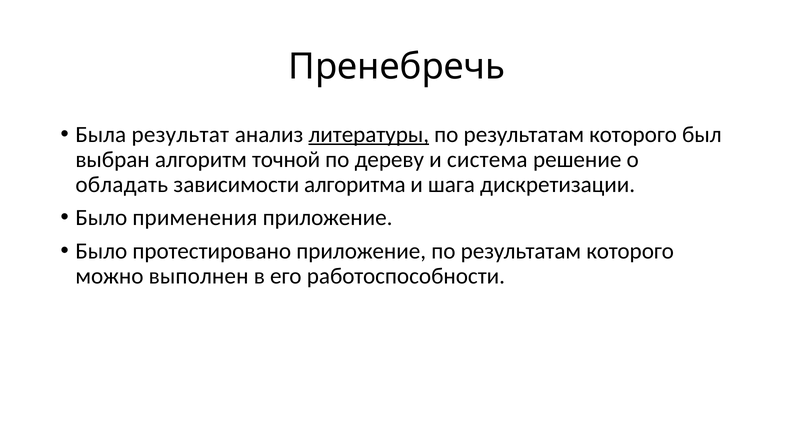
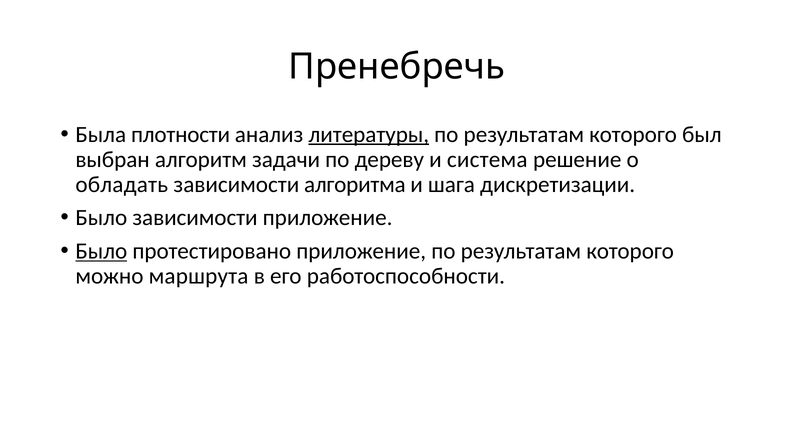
результат: результат -> плотности (181, 134)
точной: точной -> задачи (286, 159)
Было применения: применения -> зависимости (195, 218)
Было underline: none -> present (101, 251)
выполнен: выполнен -> маршрута (199, 276)
